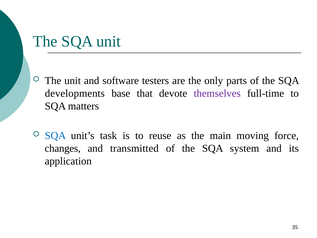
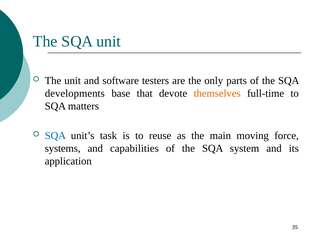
themselves colour: purple -> orange (217, 93)
changes: changes -> systems (63, 148)
transmitted: transmitted -> capabilities (134, 148)
